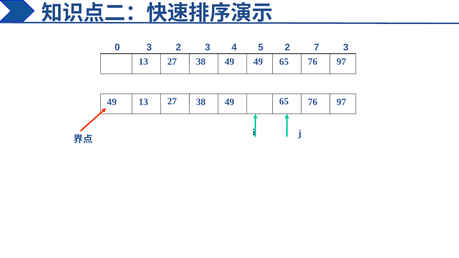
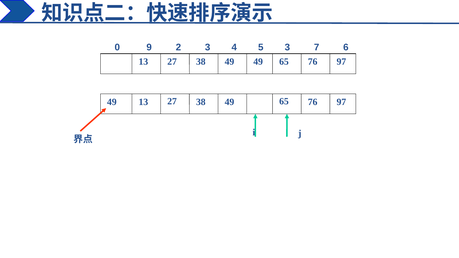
0 3: 3 -> 9 (149, 47)
5 2: 2 -> 3 (287, 47)
7 3: 3 -> 6 (346, 47)
